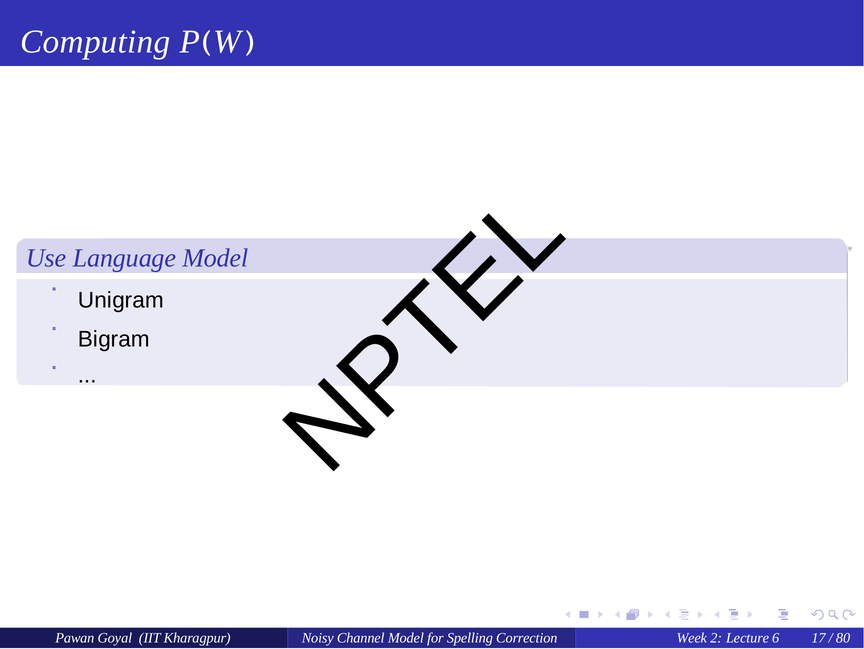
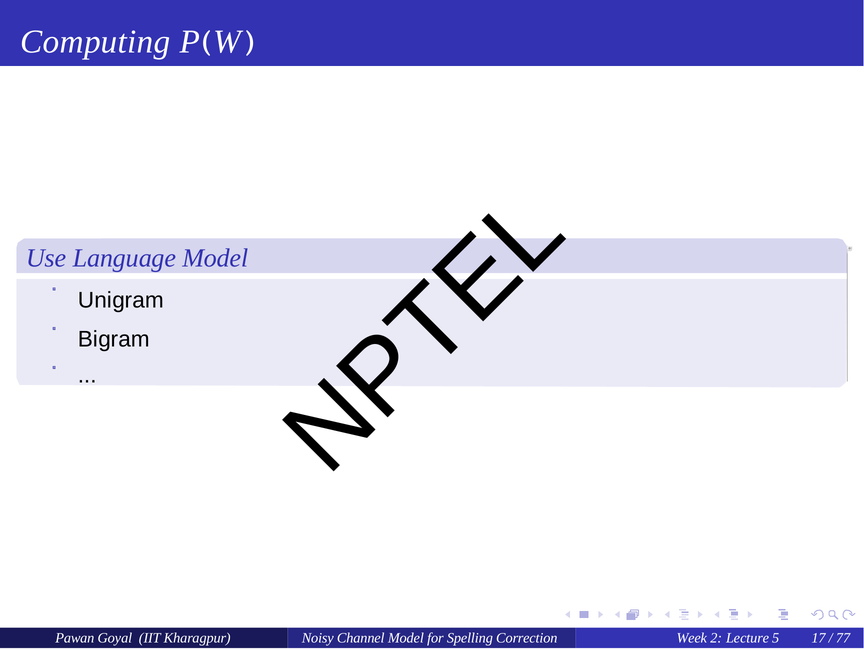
6: 6 -> 5 (776, 638)
80: 80 -> 77 (843, 638)
